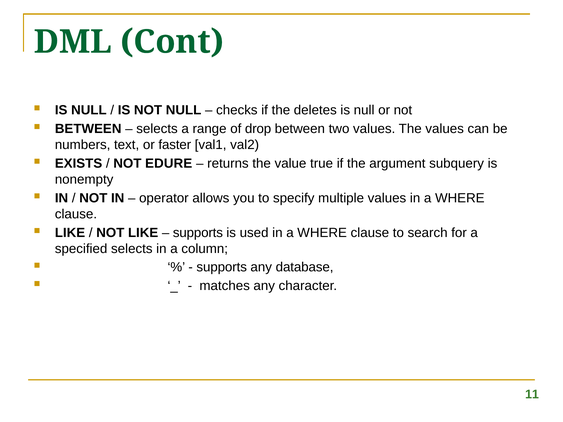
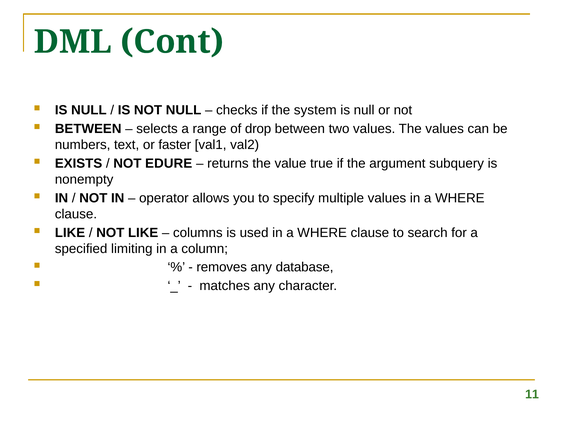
deletes: deletes -> system (315, 110)
supports: supports -> columns (198, 233)
specified selects: selects -> limiting (132, 249)
supports: supports -> removes (222, 267)
